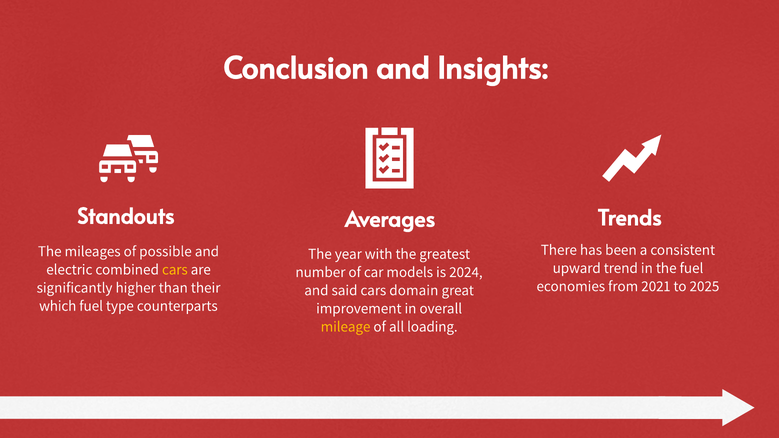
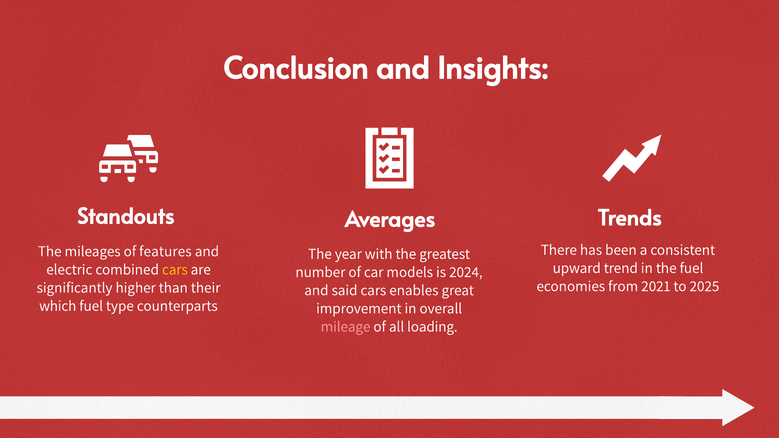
possible: possible -> features (165, 251)
domain: domain -> enables (414, 290)
mileage colour: yellow -> pink (346, 327)
